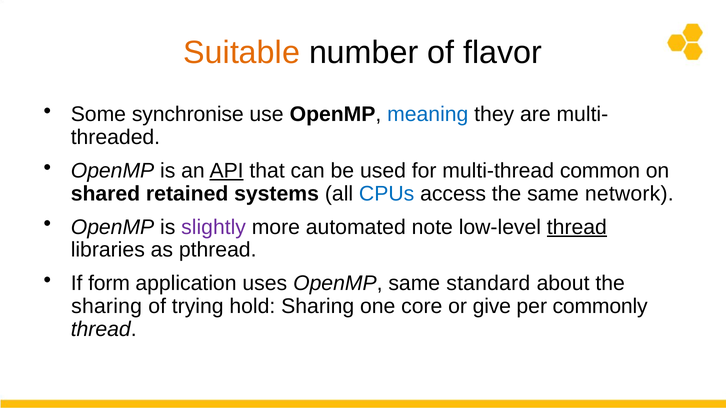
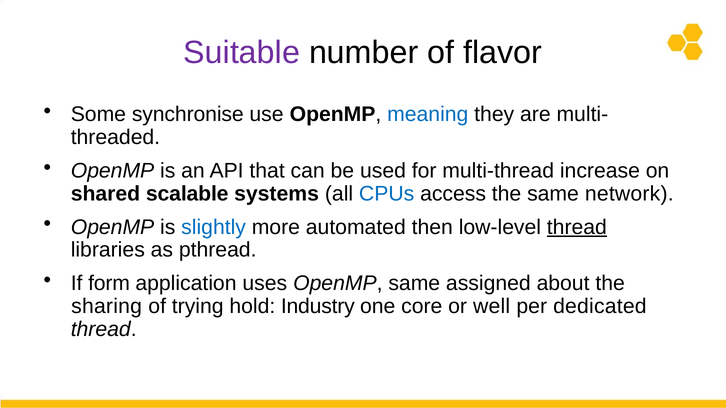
Suitable colour: orange -> purple (242, 53)
API underline: present -> none (227, 171)
common: common -> increase (600, 171)
retained: retained -> scalable (187, 194)
slightly colour: purple -> blue (214, 227)
note: note -> then (432, 227)
standard: standard -> assigned (488, 284)
hold Sharing: Sharing -> Industry (318, 307)
give: give -> well (492, 307)
commonly: commonly -> dedicated (600, 307)
